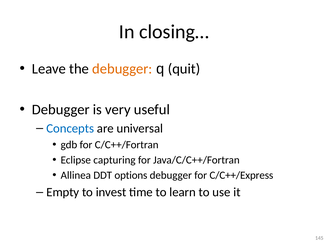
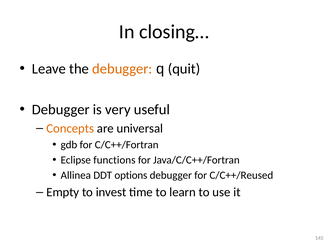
Concepts colour: blue -> orange (70, 128)
capturing: capturing -> functions (114, 160)
C/C++/Express: C/C++/Express -> C/C++/Reused (241, 175)
